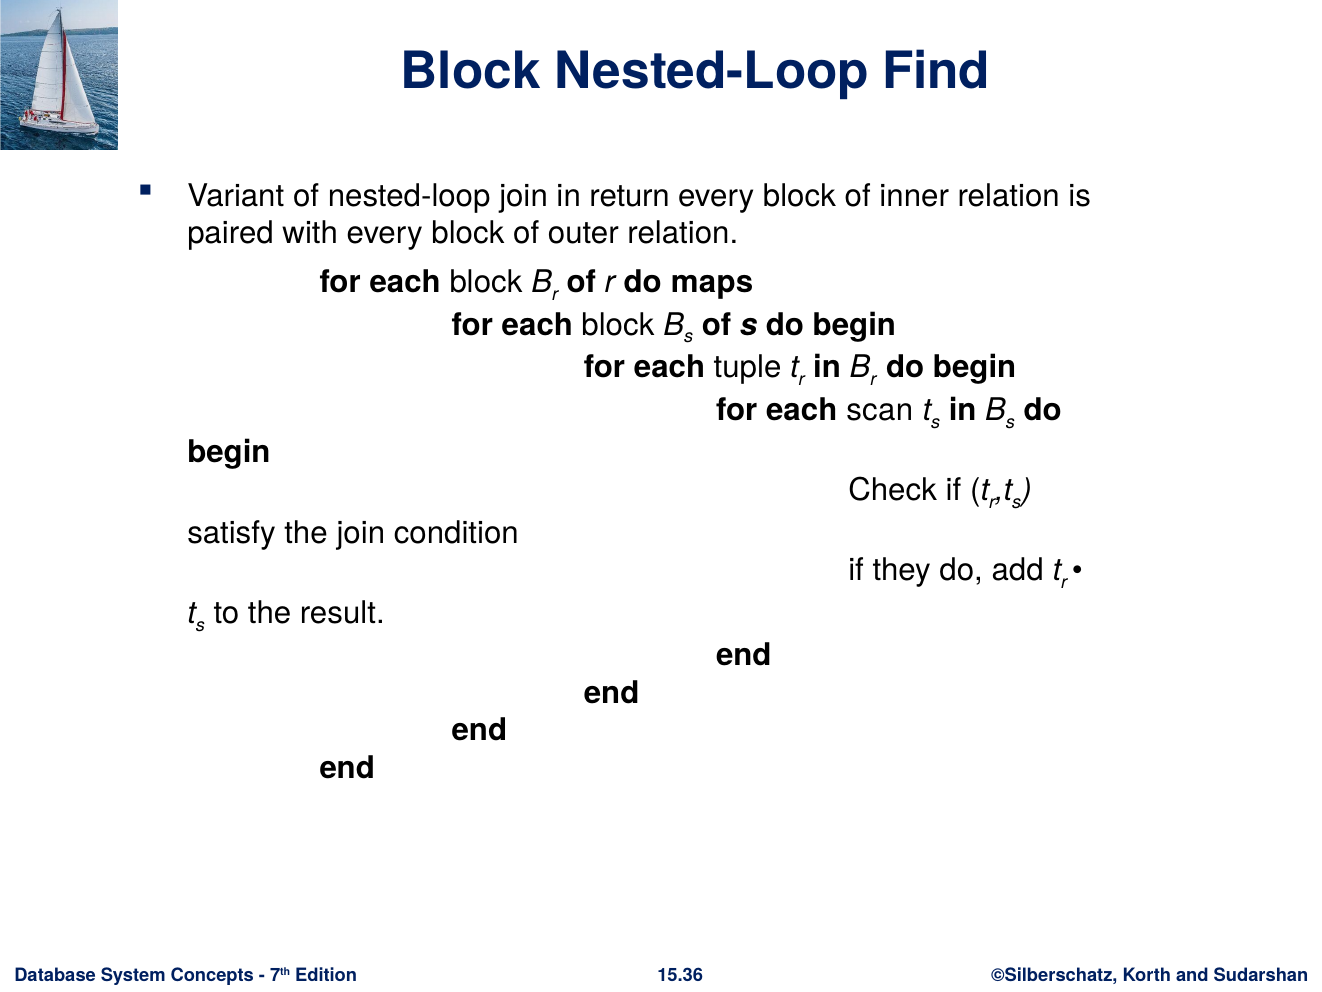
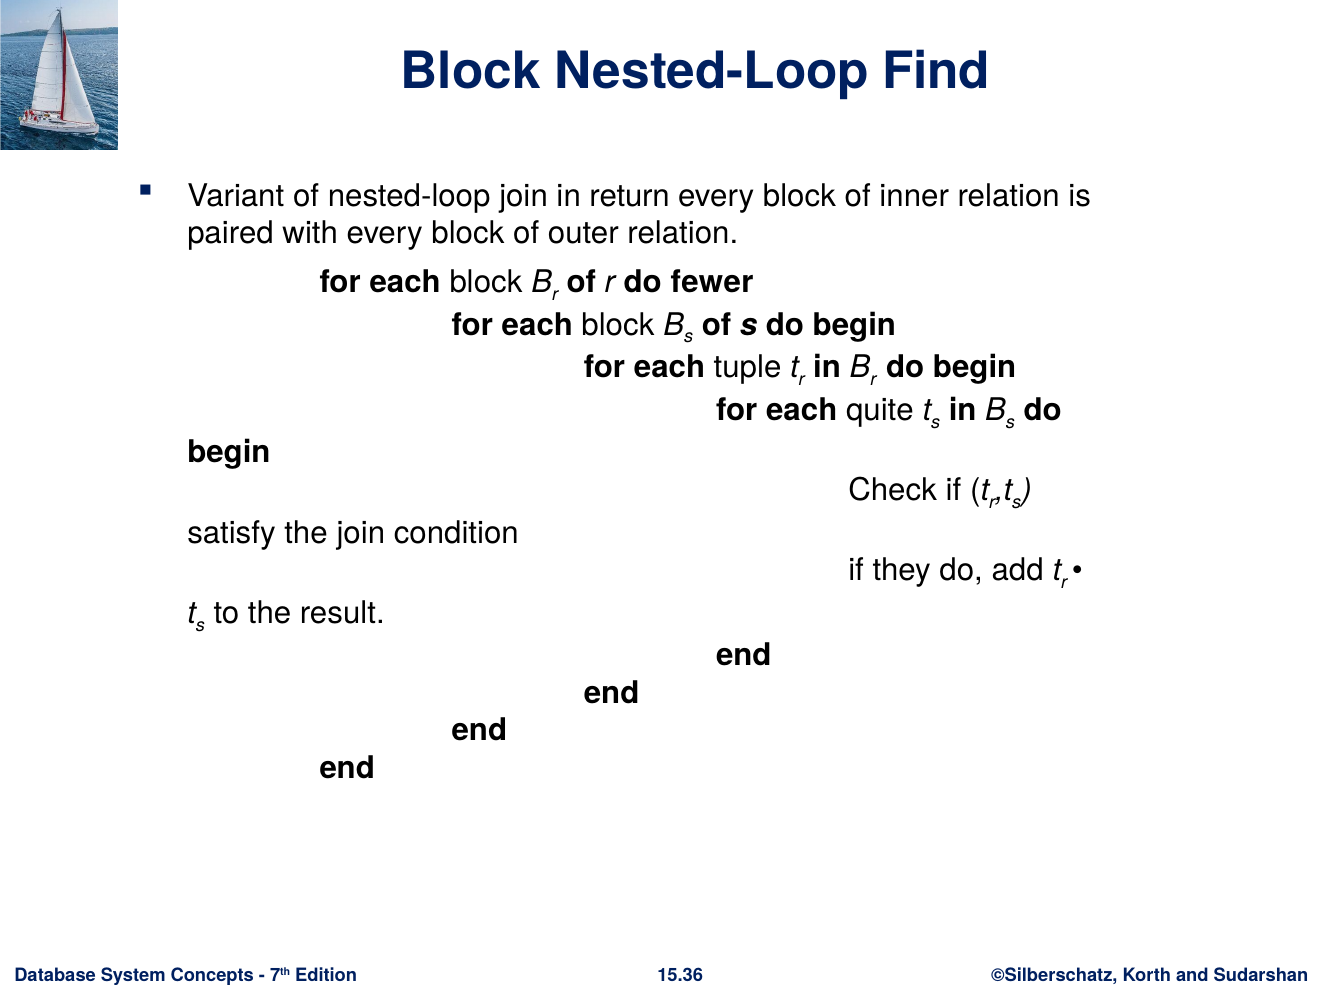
maps: maps -> fewer (712, 282)
scan: scan -> quite (880, 410)
